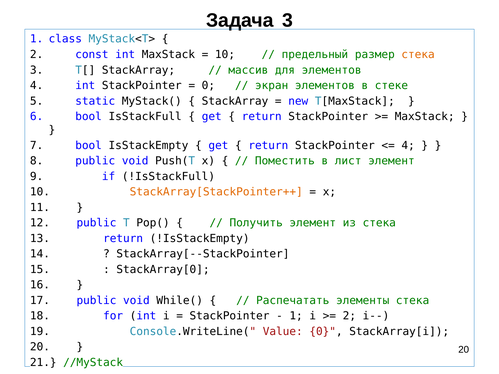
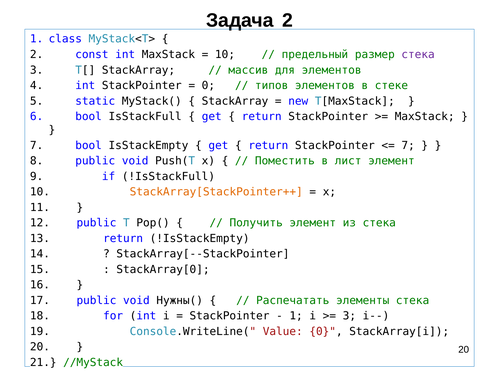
Задача 3: 3 -> 2 (287, 20)
стека colour: orange -> purple (418, 55)
экран: экран -> типов (272, 86)
4: 4 -> 7 (408, 145)
While(: While( -> Нужны( (180, 301)
2: 2 -> 3 (349, 316)
